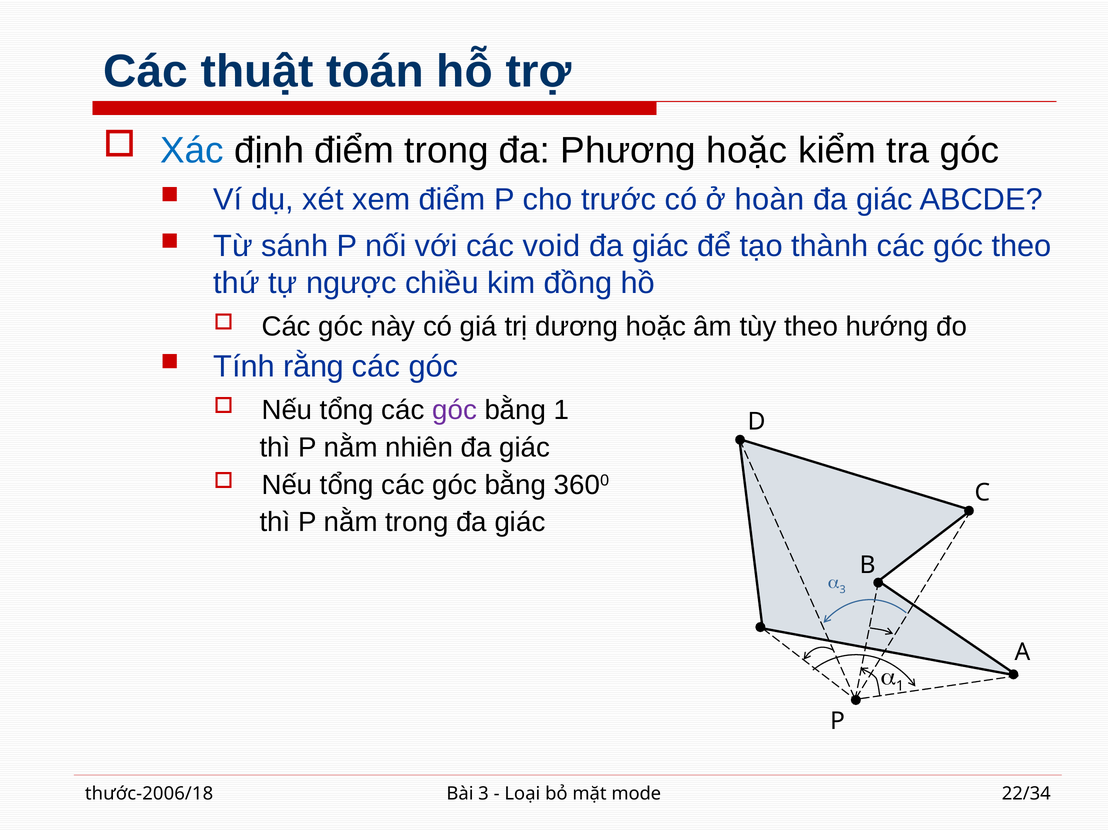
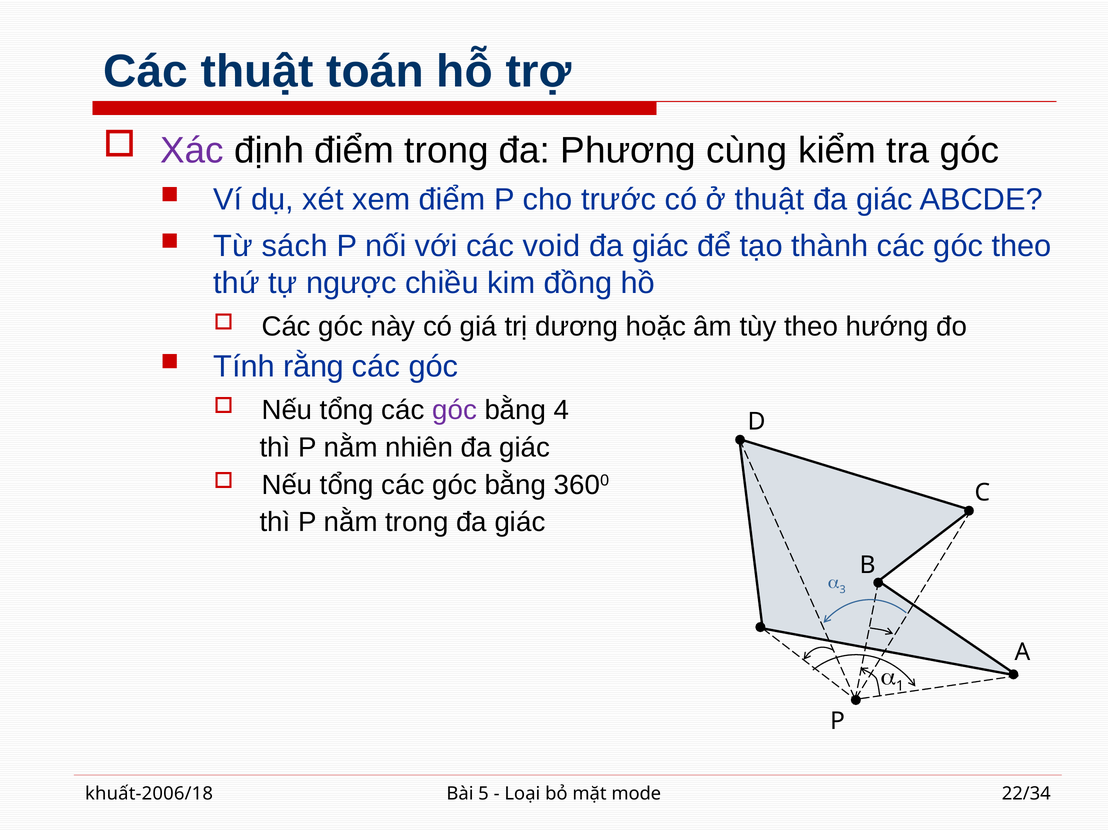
Xác colour: blue -> purple (192, 150)
Phương hoặc: hoặc -> cùng (747, 150)
ở hoàn: hoàn -> thuật (769, 200)
sánh: sánh -> sách (295, 246)
bằng 1: 1 -> 4 (561, 410)
thước-2006/18: thước-2006/18 -> khuất-2006/18 (149, 794)
Bài 3: 3 -> 5 (483, 794)
